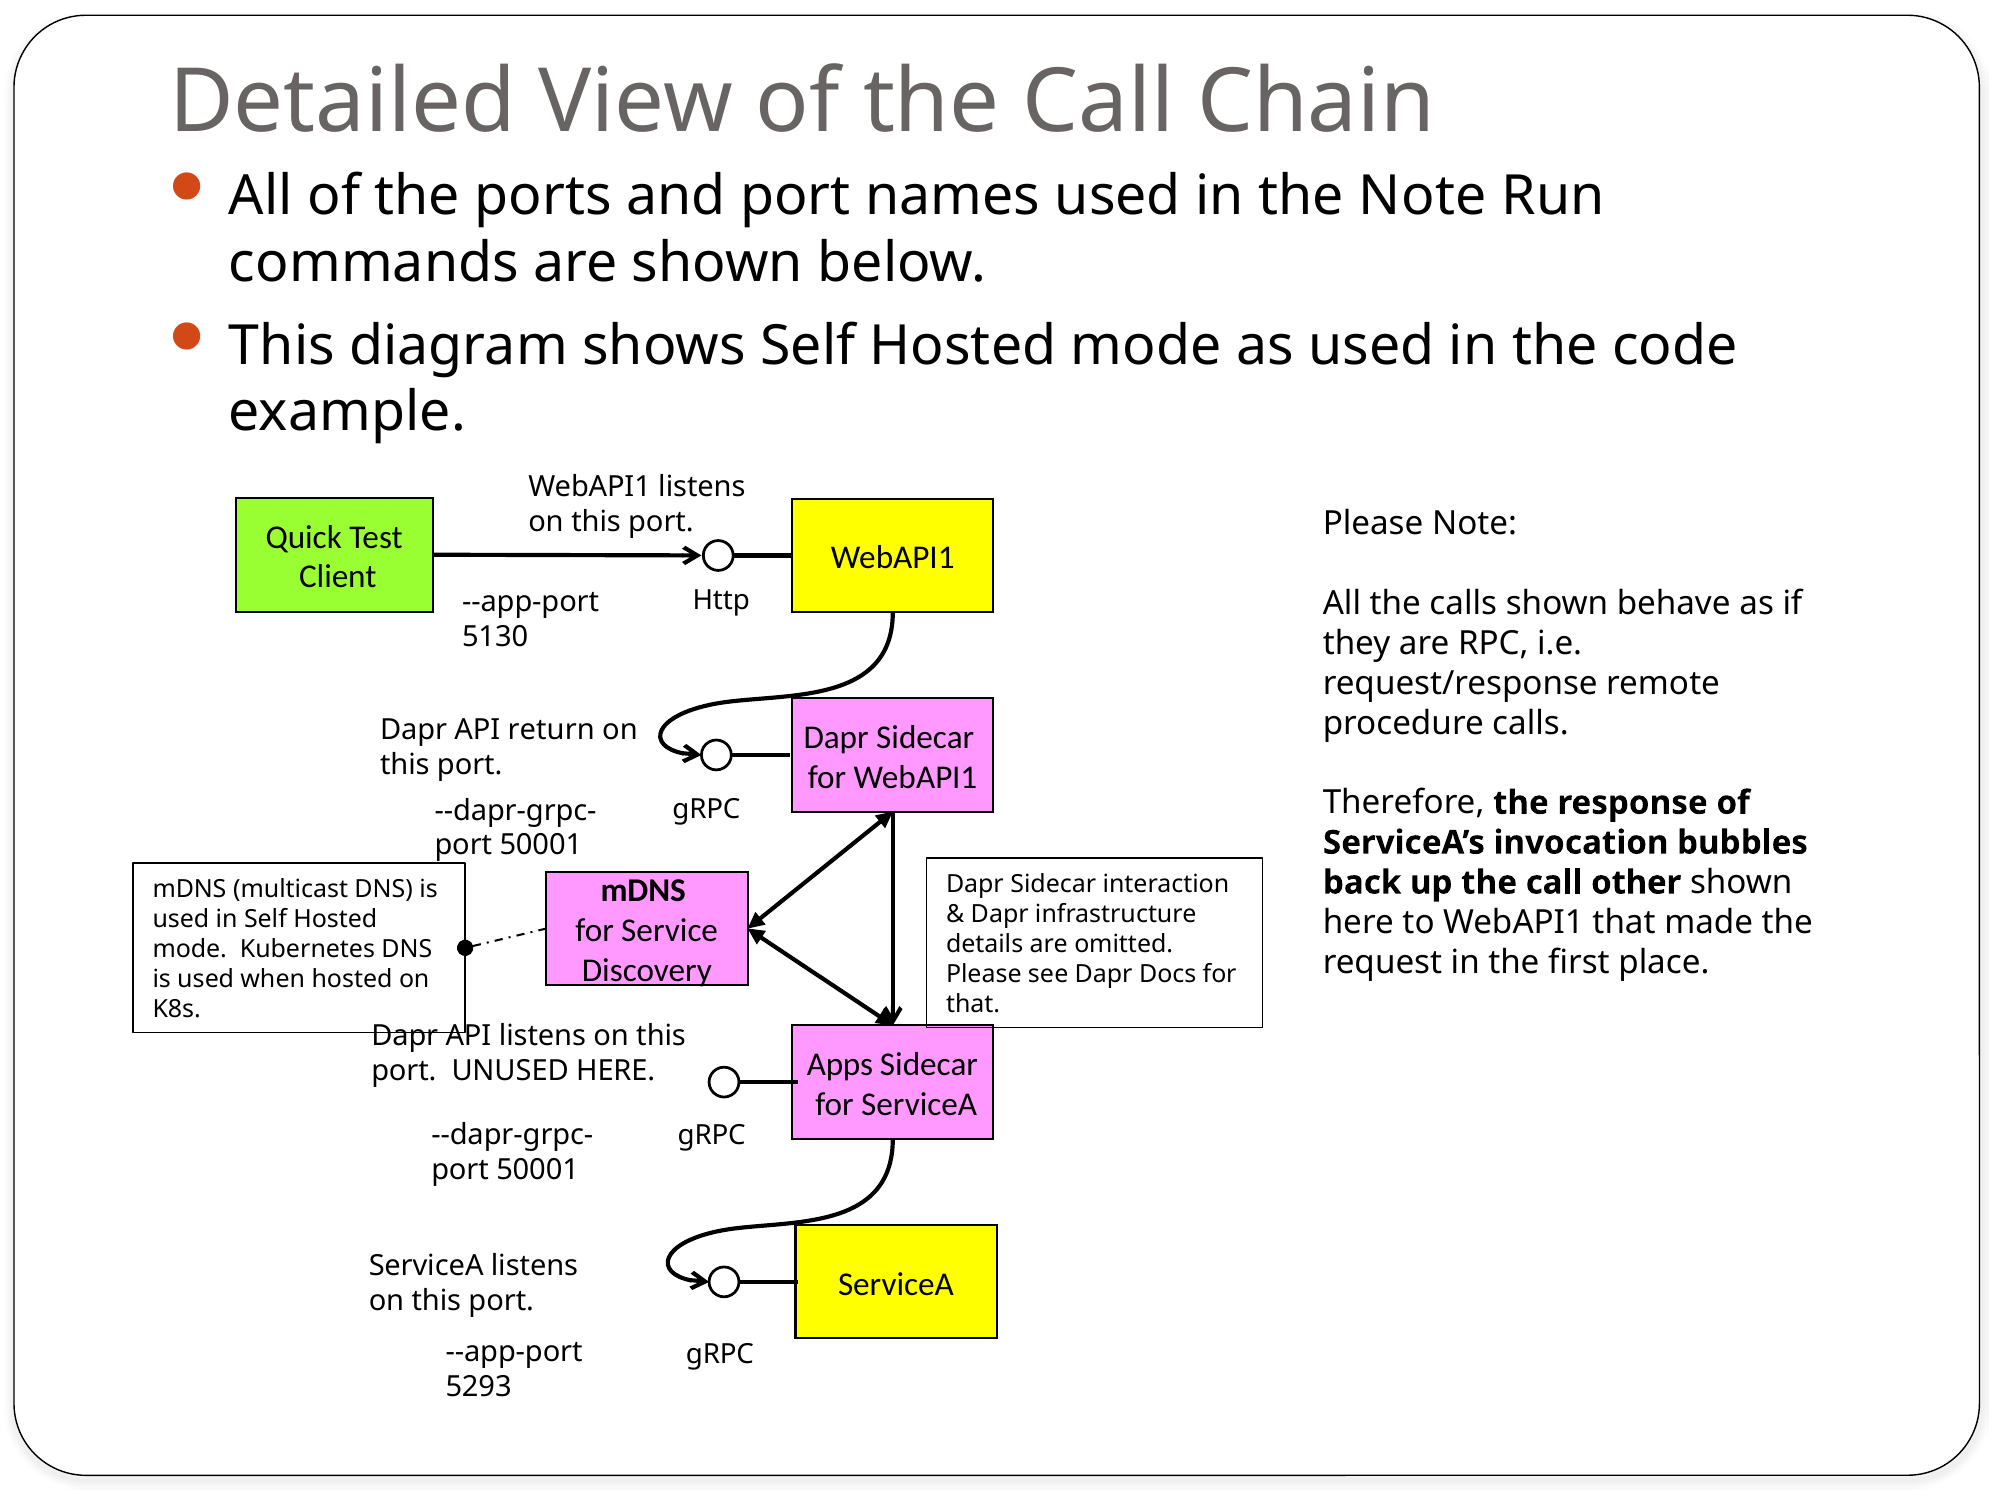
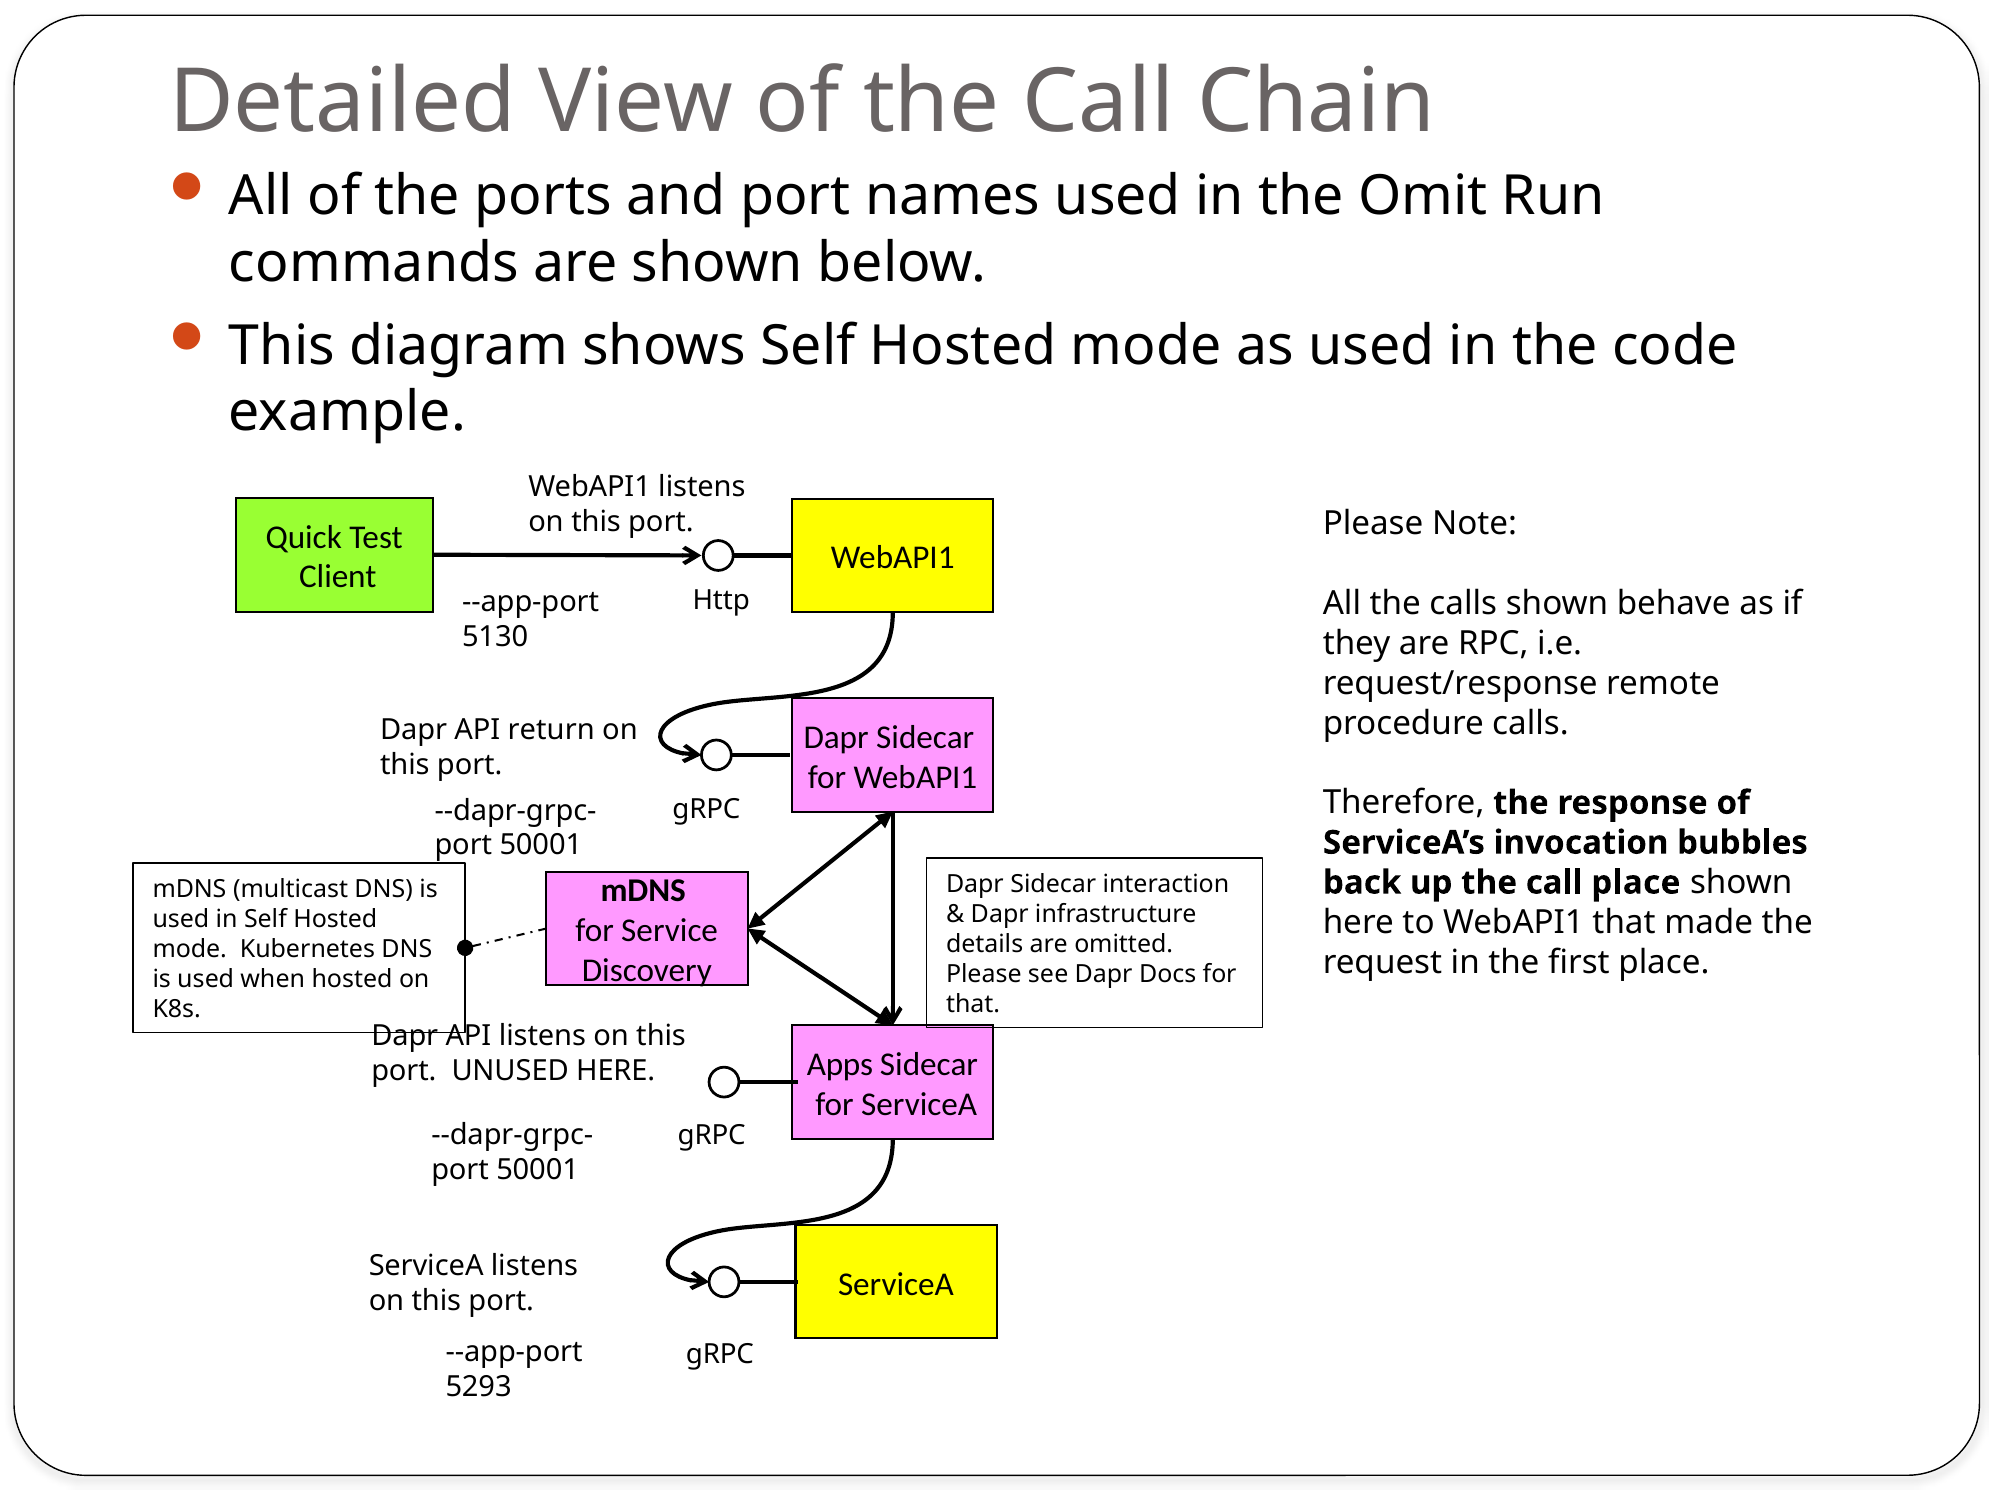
the Note: Note -> Omit (1423, 197)
call other: other -> place (1636, 882)
